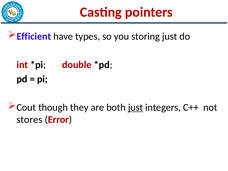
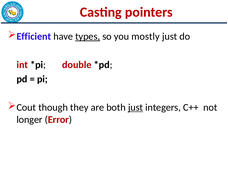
types underline: none -> present (88, 36)
storing: storing -> mostly (146, 36)
stores: stores -> longer (30, 120)
